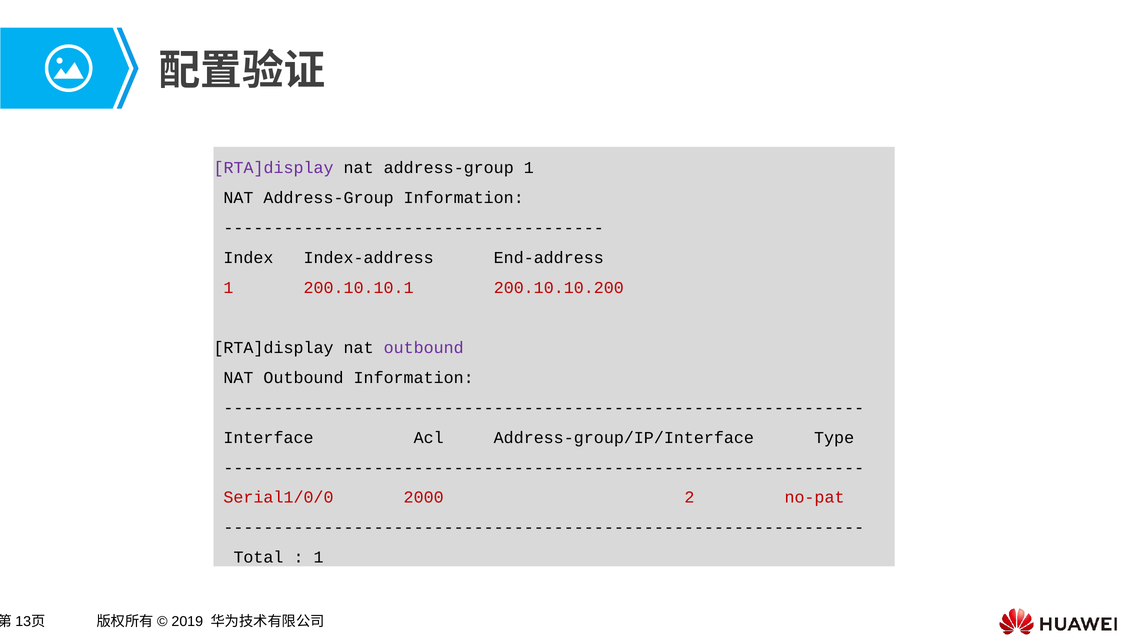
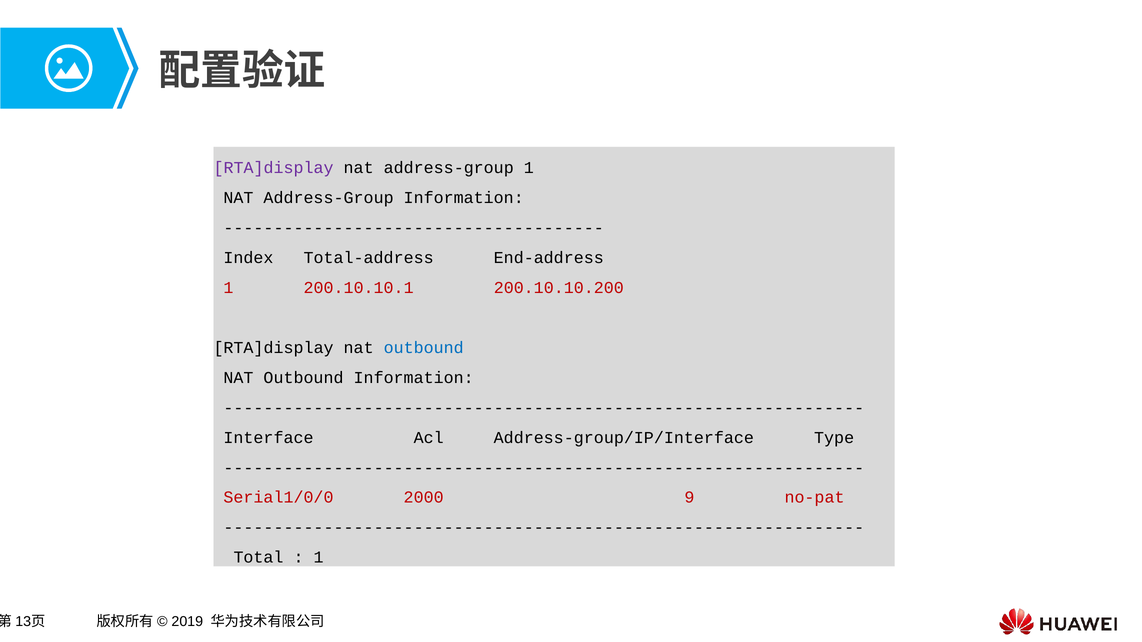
Index-address: Index-address -> Total-address (369, 258)
outbound colour: purple -> blue (424, 348)
2: 2 -> 9 (689, 498)
